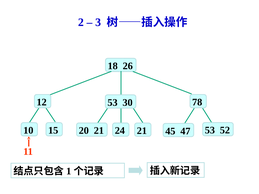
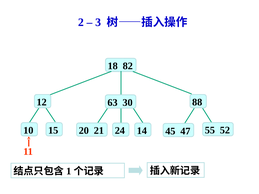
26: 26 -> 82 (128, 66)
12 53: 53 -> 63 (113, 103)
78: 78 -> 88 (197, 102)
24 21: 21 -> 14 (142, 131)
47 53: 53 -> 55 (210, 130)
